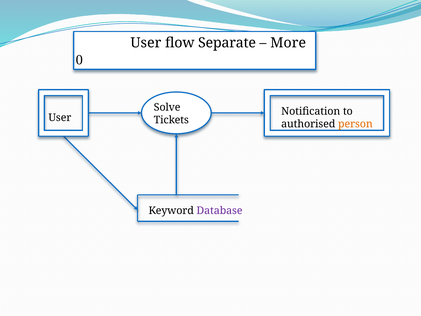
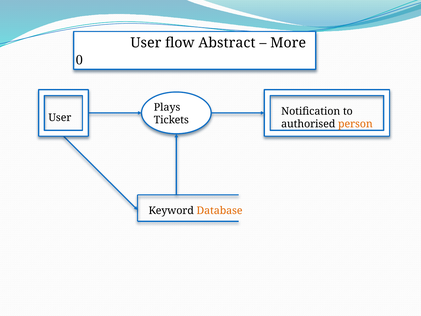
Separate: Separate -> Abstract (227, 43)
Solve: Solve -> Plays (167, 107)
Database colour: purple -> orange (220, 210)
